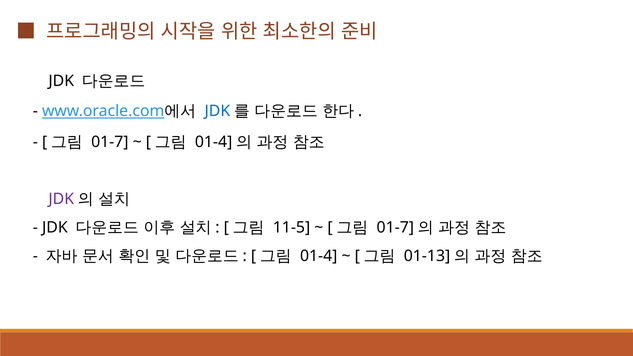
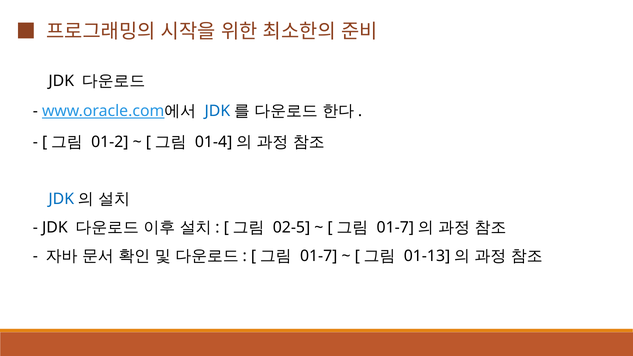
01-7: 01-7 -> 01-2 (110, 142)
JDK colour: purple -> blue (61, 199)
11-5: 11-5 -> 02-5 (292, 227)
01-4: 01-4 -> 01-7 (319, 256)
